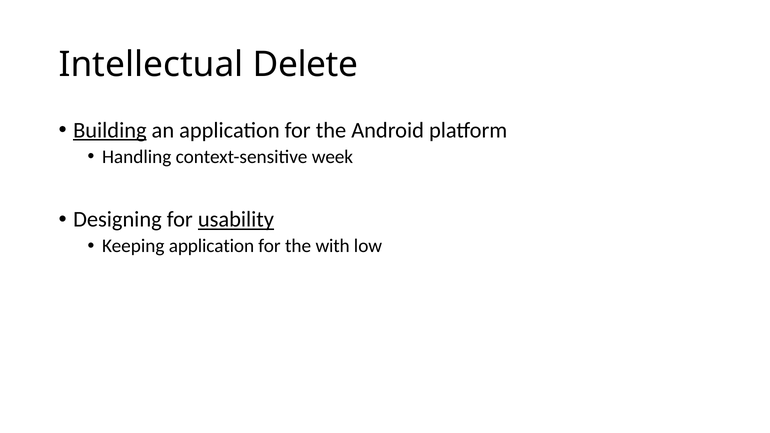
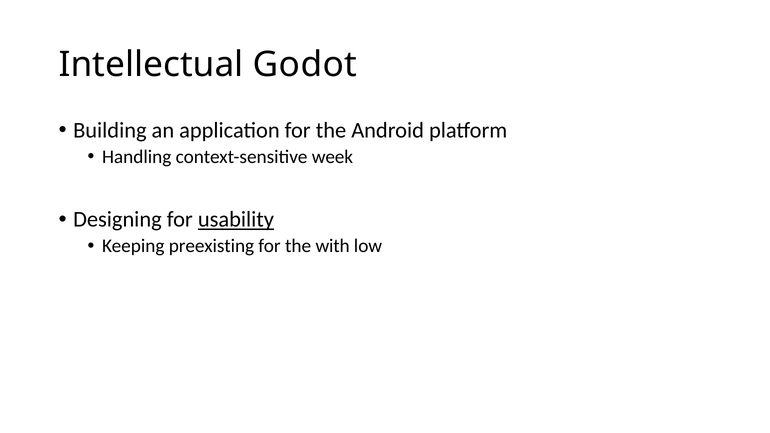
Delete: Delete -> Godot (305, 65)
Building underline: present -> none (110, 130)
Keeping application: application -> preexisting (211, 246)
